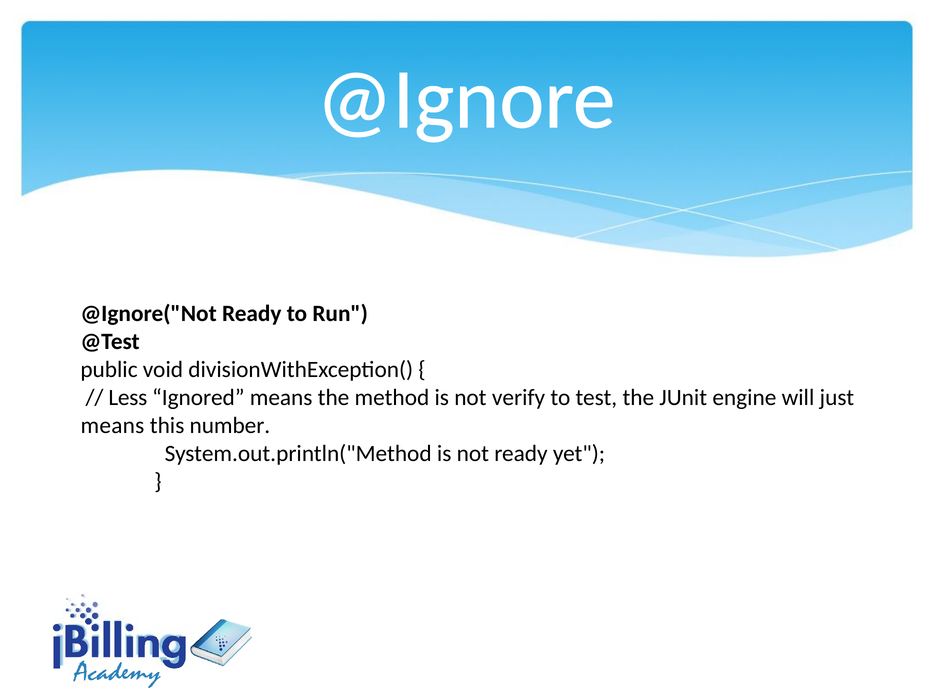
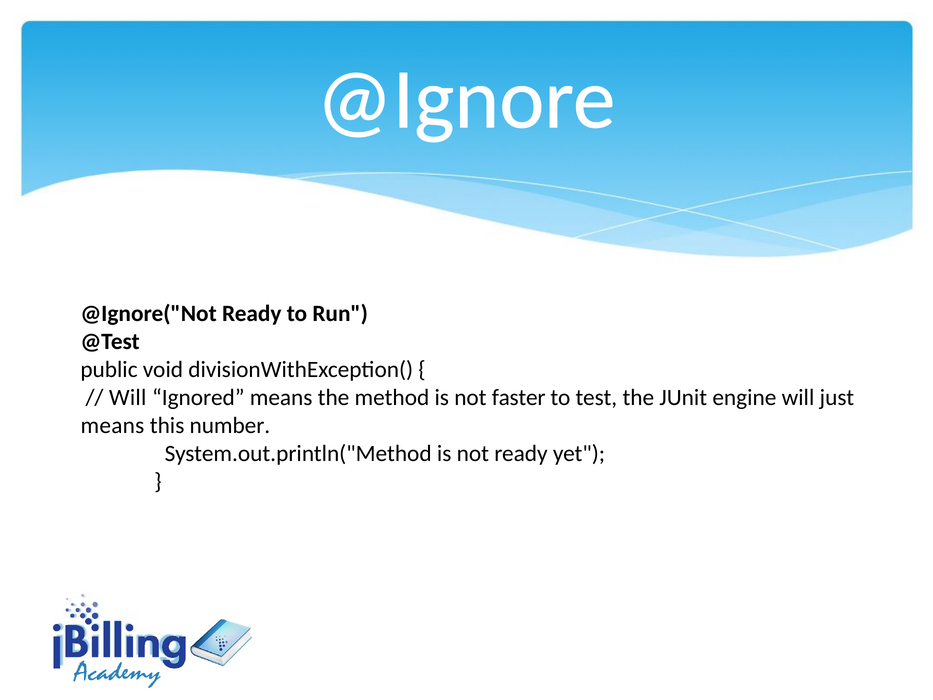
Less: Less -> Will (128, 397)
verify: verify -> faster (519, 397)
